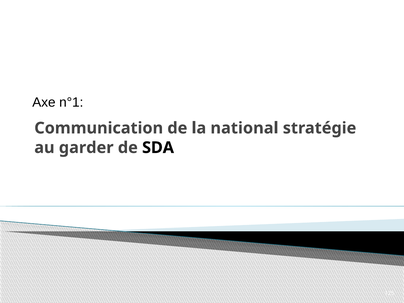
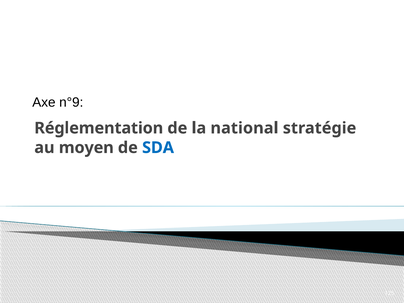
n°1: n°1 -> n°9 (71, 103)
Communication: Communication -> Réglementation (99, 128)
garder: garder -> moyen (86, 148)
SDA colour: black -> blue (158, 148)
